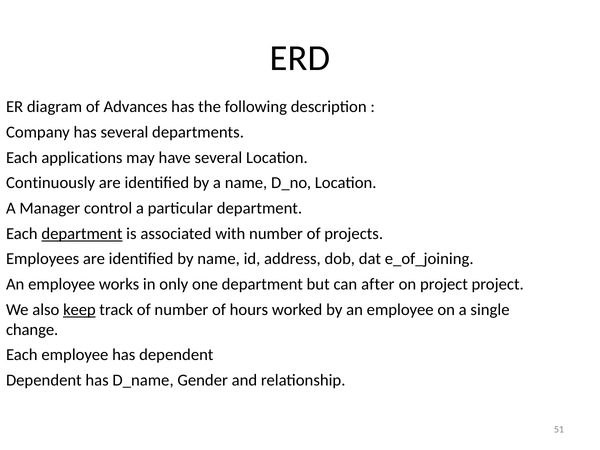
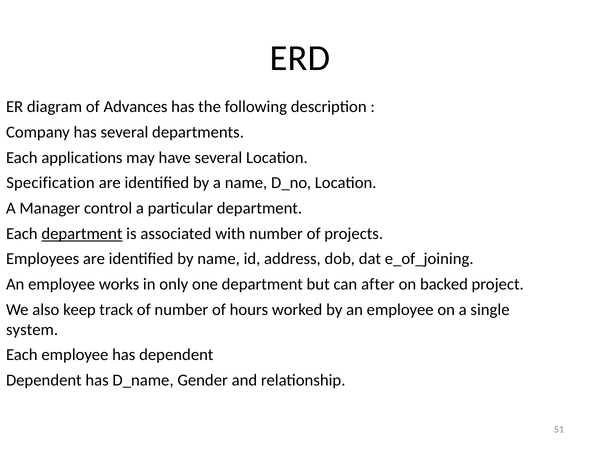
Continuously: Continuously -> Specification (50, 183)
on project: project -> backed (444, 284)
keep underline: present -> none (79, 310)
change: change -> system (32, 330)
